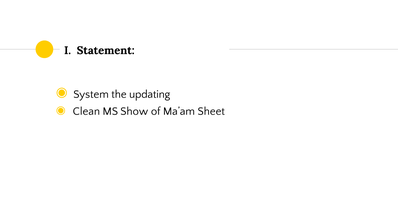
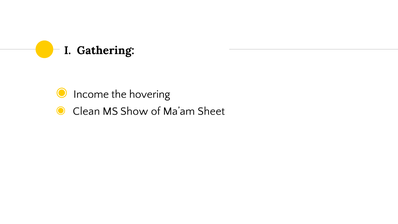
Statement: Statement -> Gathering (106, 50)
System: System -> Income (91, 94)
updating: updating -> hovering (150, 94)
